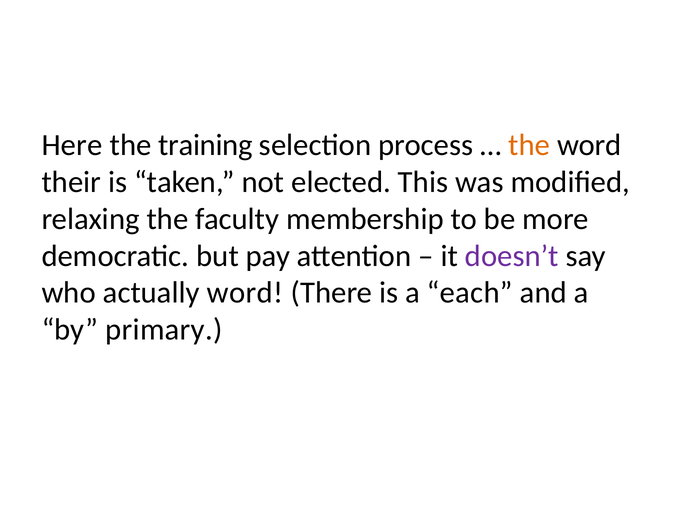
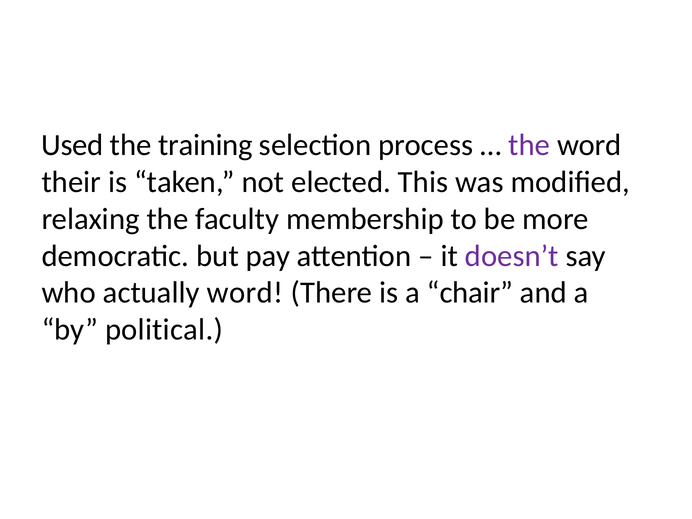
Here: Here -> Used (72, 145)
the colour: orange -> purple (529, 145)
each: each -> chair (470, 293)
primary: primary -> political (164, 330)
